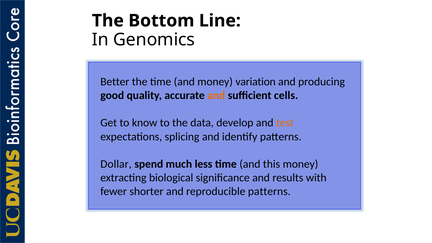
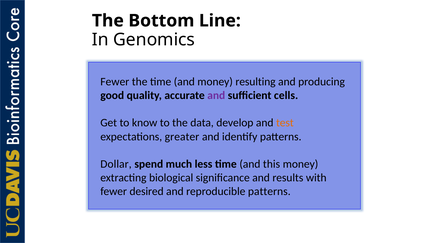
Better: Better -> Fewer (115, 82)
variation: variation -> resulting (256, 82)
and colour: orange -> purple (216, 95)
splicing: splicing -> greater (182, 137)
shorter: shorter -> desired (147, 191)
